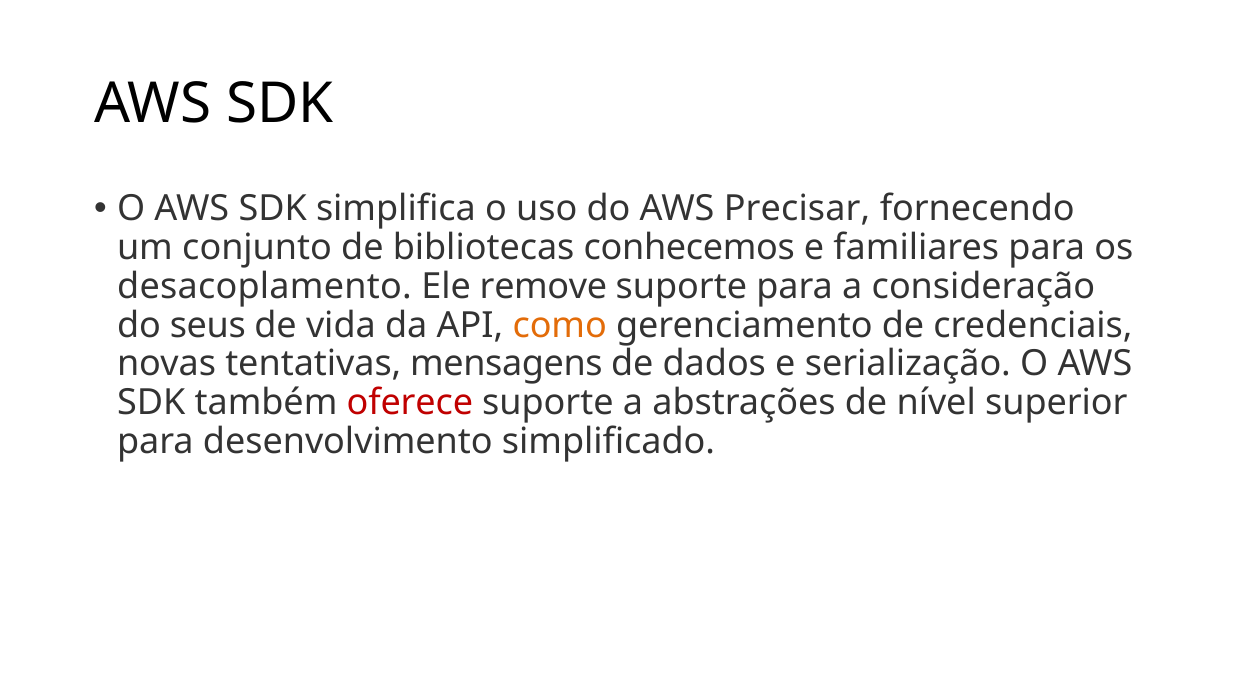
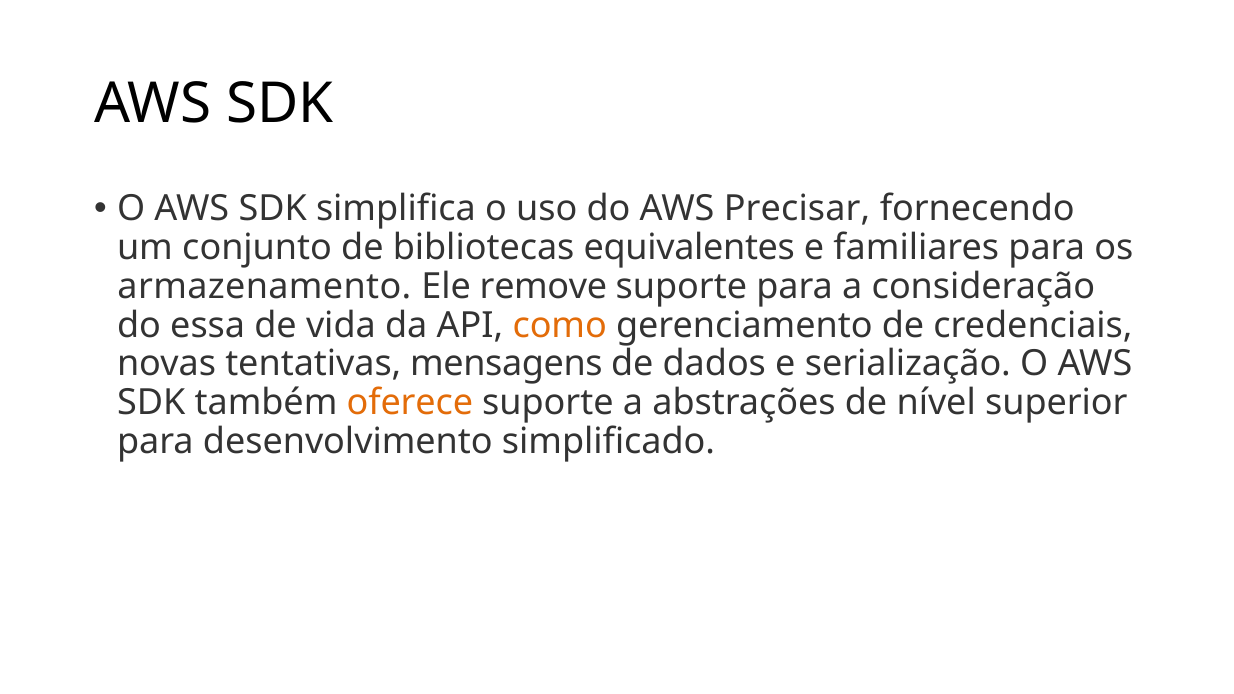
conhecemos: conhecemos -> equivalentes (689, 248)
desacoplamento: desacoplamento -> armazenamento (264, 286)
seus: seus -> essa (208, 325)
oferece colour: red -> orange (410, 403)
